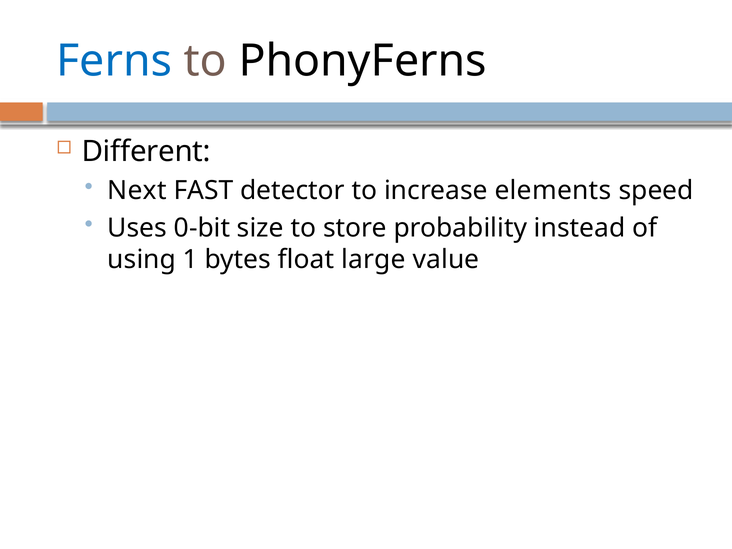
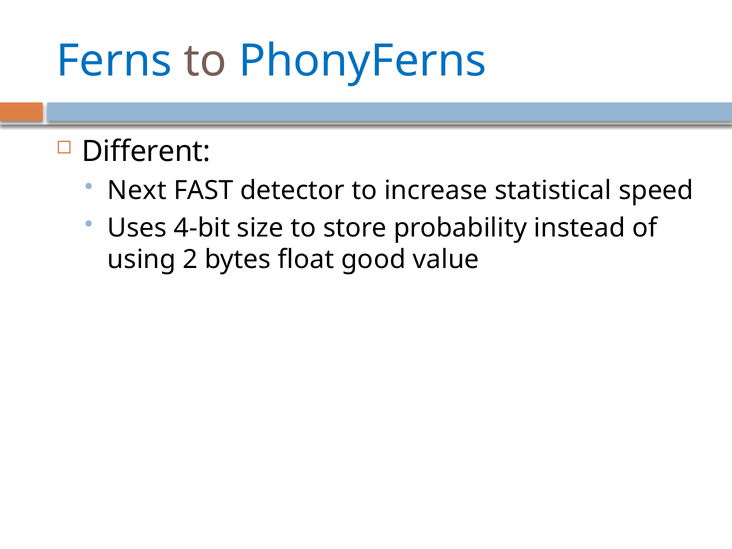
PhonyFerns colour: black -> blue (363, 61)
elements: elements -> statistical (553, 190)
0-bit: 0-bit -> 4-bit (202, 228)
1: 1 -> 2 (190, 260)
large: large -> good (374, 260)
